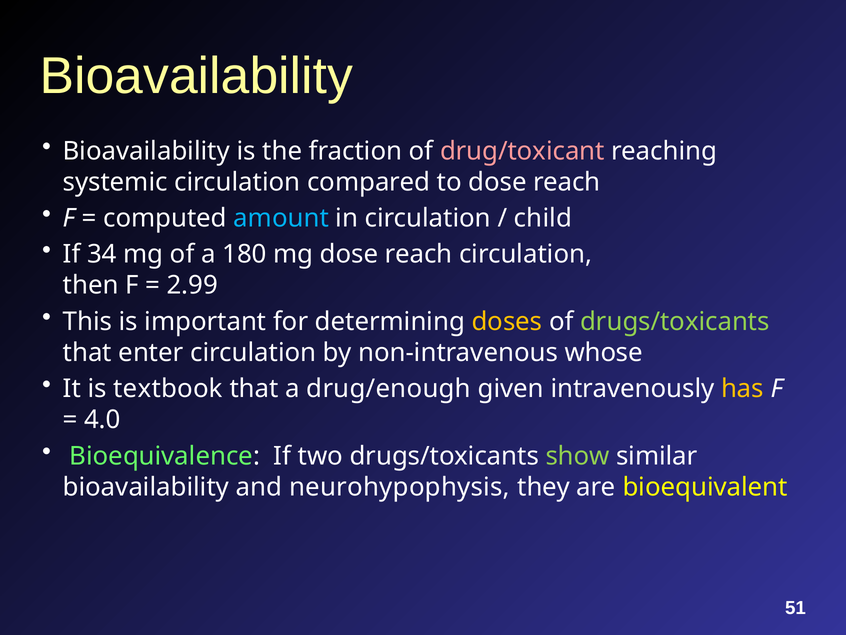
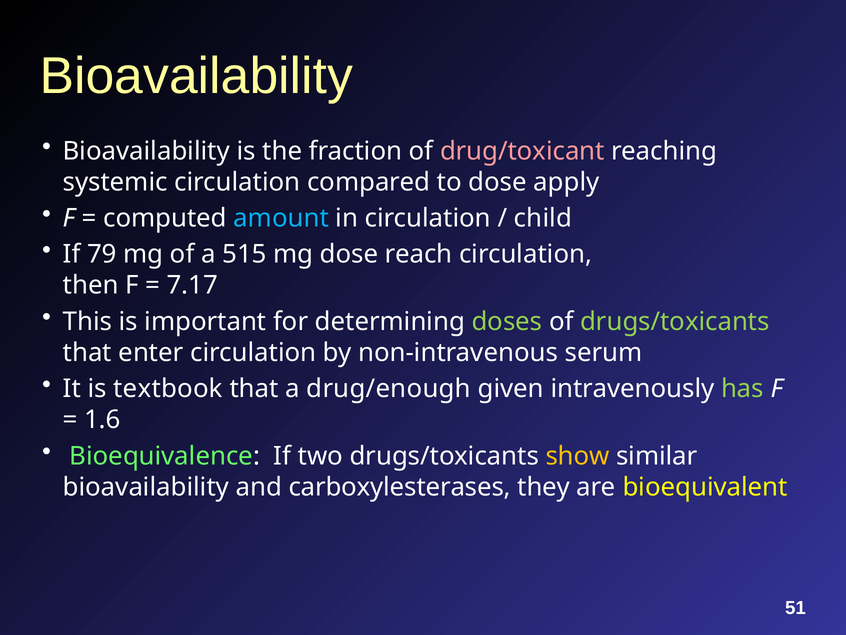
to dose reach: reach -> apply (566, 182)
34: 34 -> 79 (102, 254)
180: 180 -> 515 (244, 254)
2.99: 2.99 -> 7.17 (192, 285)
doses colour: yellow -> light green (507, 321)
whose: whose -> serum (604, 352)
has colour: yellow -> light green (742, 389)
4.0: 4.0 -> 1.6 (102, 420)
show colour: light green -> yellow (578, 456)
neurohypophysis: neurohypophysis -> carboxylesterases (400, 487)
